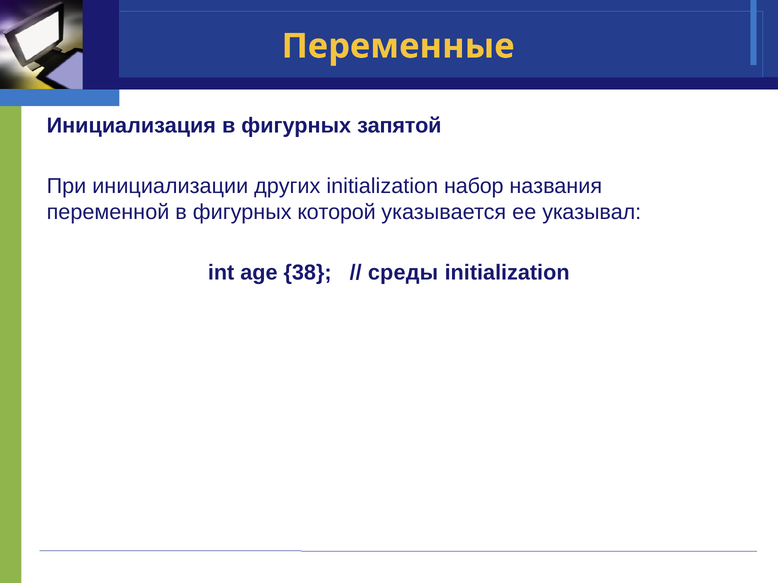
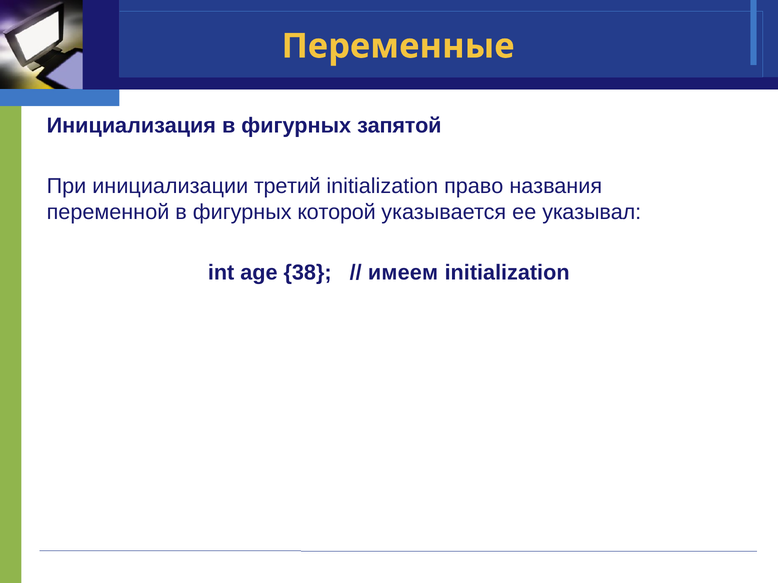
других: других -> третий (287, 186)
набор: набор -> право (474, 186)
среды: среды -> имеем (403, 273)
